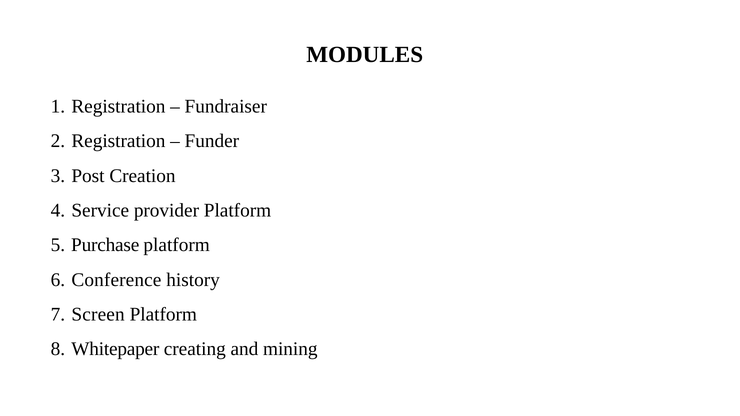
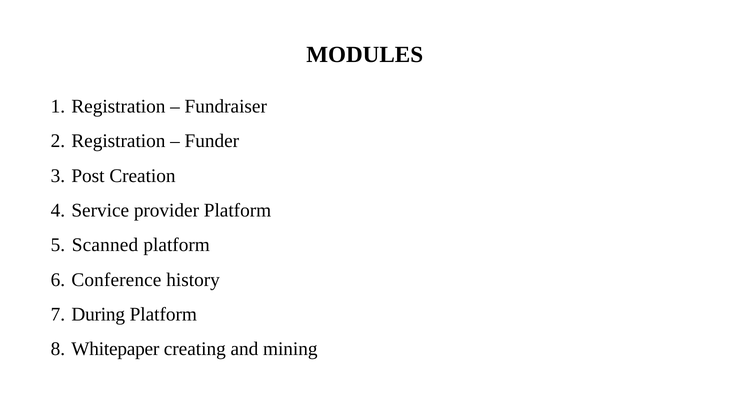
Purchase: Purchase -> Scanned (105, 245)
Screen: Screen -> During (98, 315)
